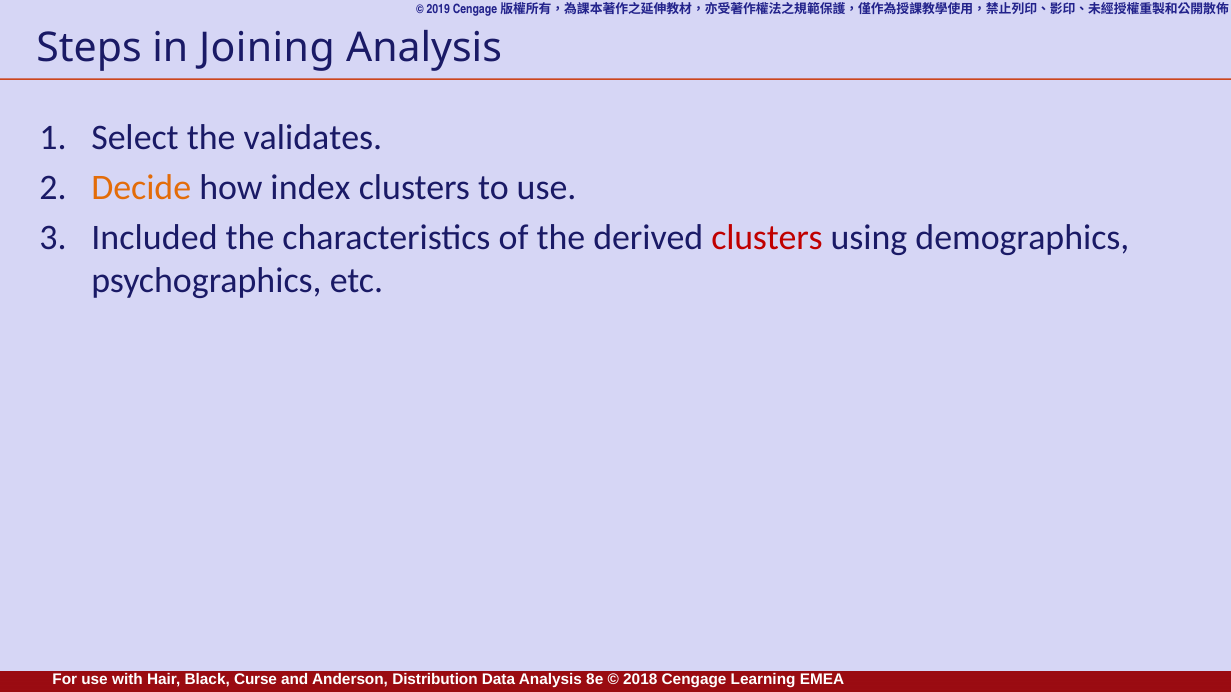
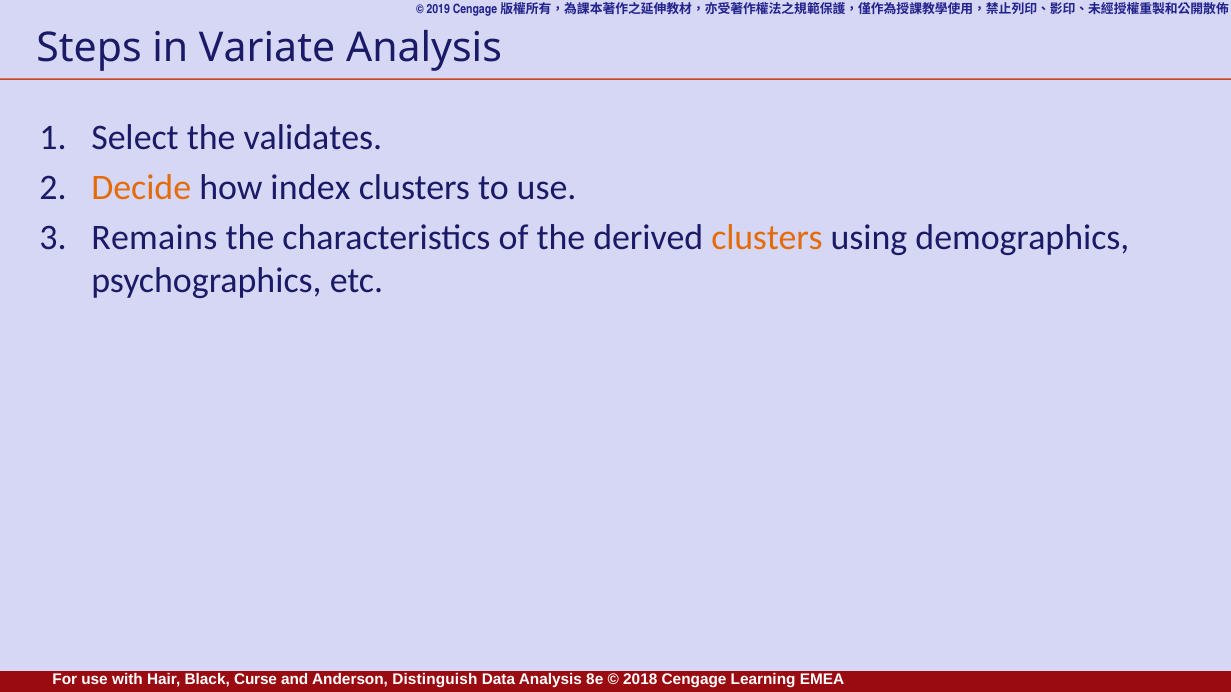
Joining: Joining -> Variate (267, 48)
Included: Included -> Remains (154, 238)
clusters colour: red -> orange (767, 238)
Distribution: Distribution -> Distinguish (435, 680)
